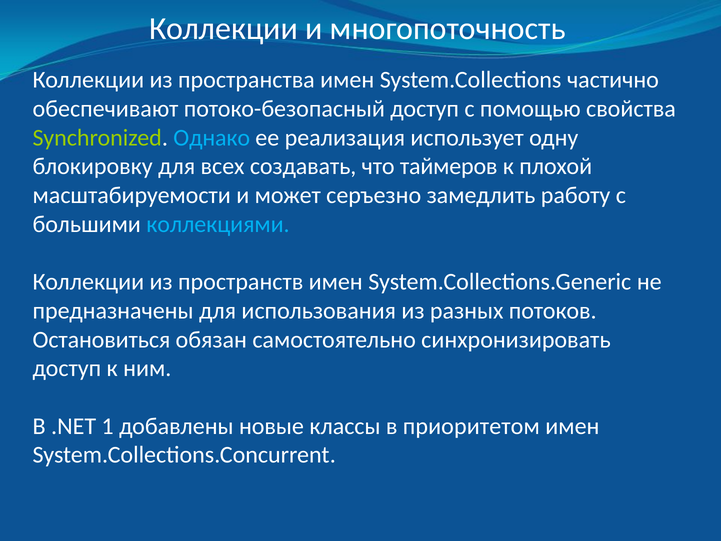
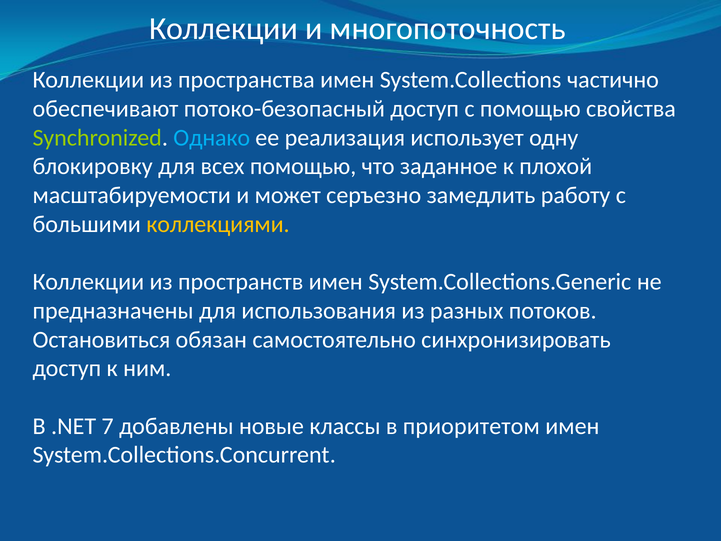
всех создавать: создавать -> помощью (303, 166)
таймеров: таймеров -> заданное (449, 166)
коллекциями colour: light blue -> yellow (218, 224)
1: 1 -> 7 (108, 426)
